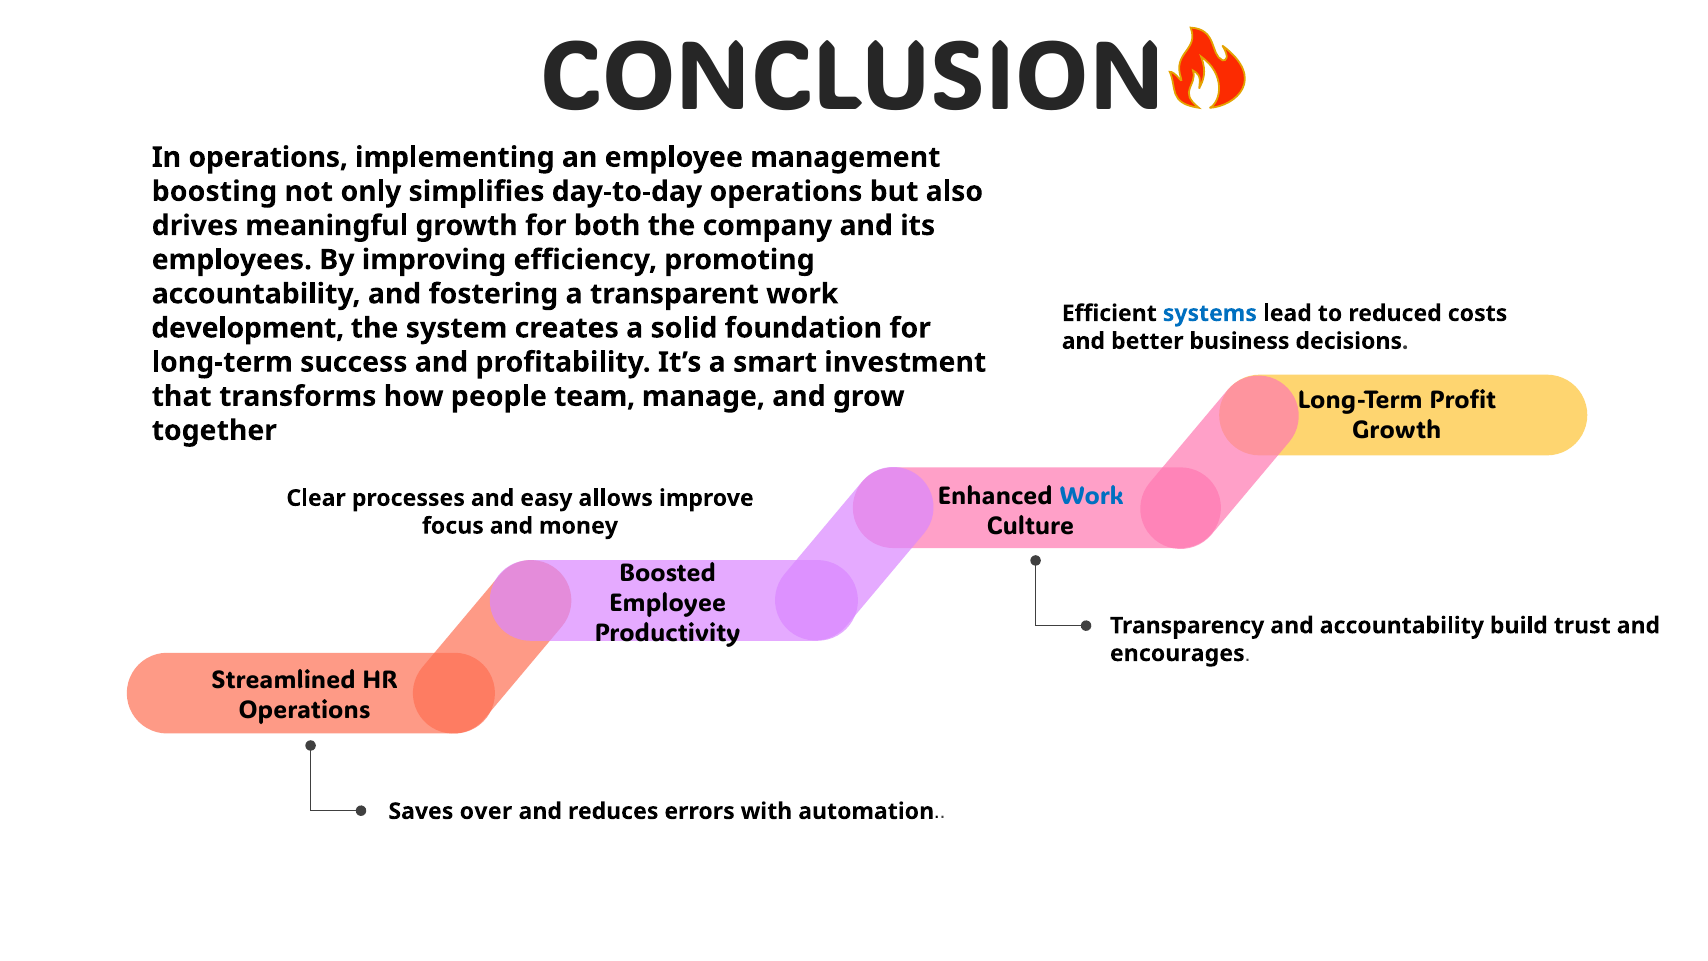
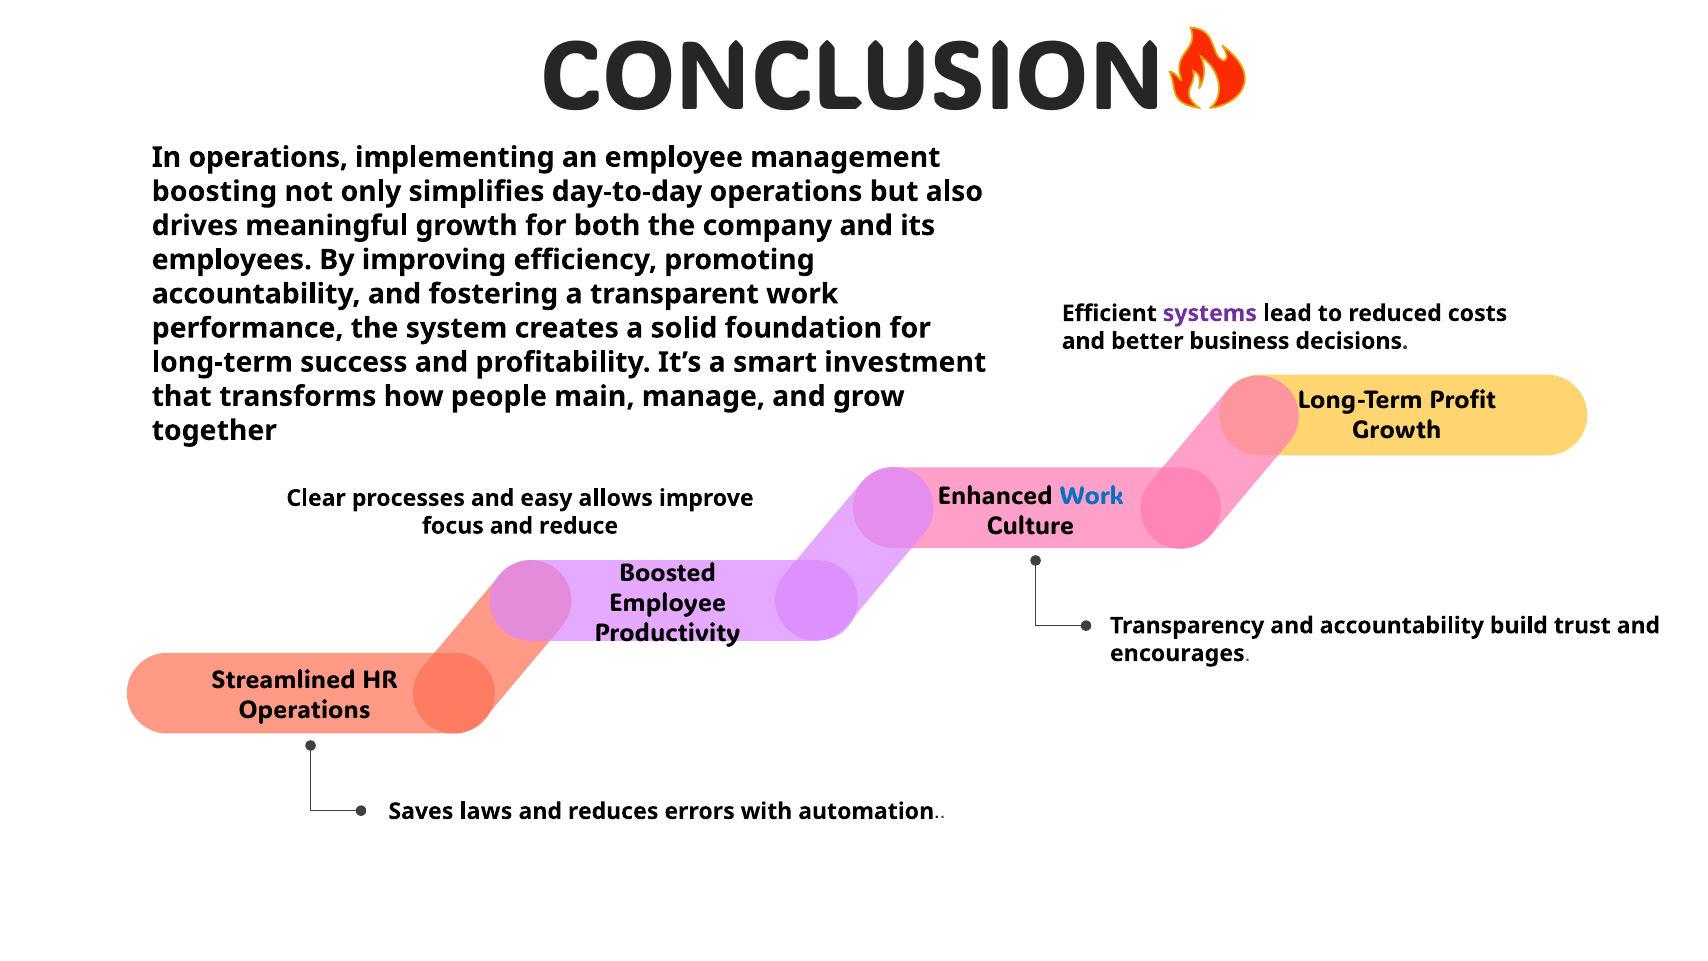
systems colour: blue -> purple (1210, 313)
development: development -> performance (248, 328)
team: team -> main (594, 396)
money: money -> reduce (579, 526)
over: over -> laws (486, 811)
